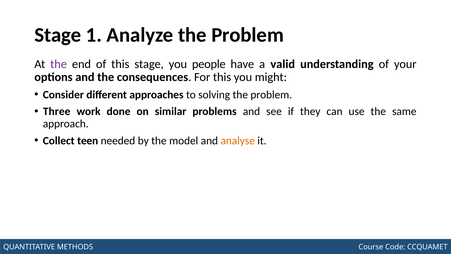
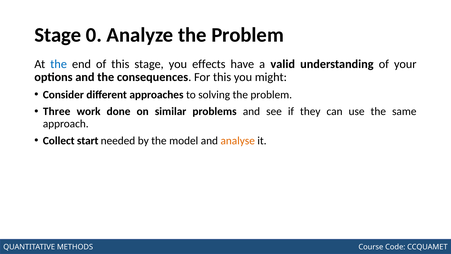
1: 1 -> 0 (94, 35)
the colour: purple -> blue (59, 64)
people: people -> effects (209, 64)
teen: teen -> start (88, 140)
